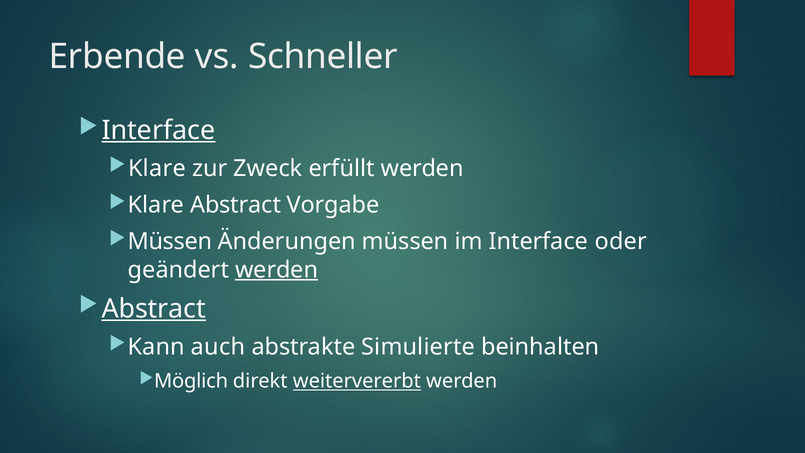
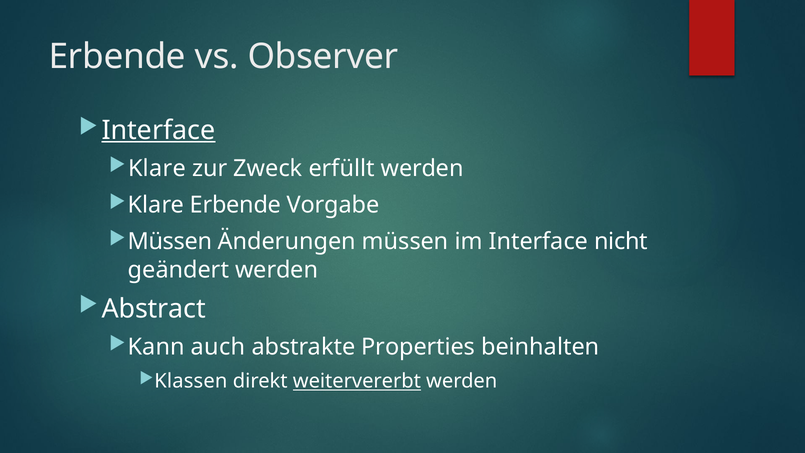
Schneller: Schneller -> Observer (323, 57)
Klare Abstract: Abstract -> Erbende (236, 205)
oder: oder -> nicht (621, 242)
werden underline: present -> none (277, 270)
Abstract underline: present -> none (154, 309)
Simulierte: Simulierte -> Properties (418, 347)
Möglich: Möglich -> Klassen (191, 381)
